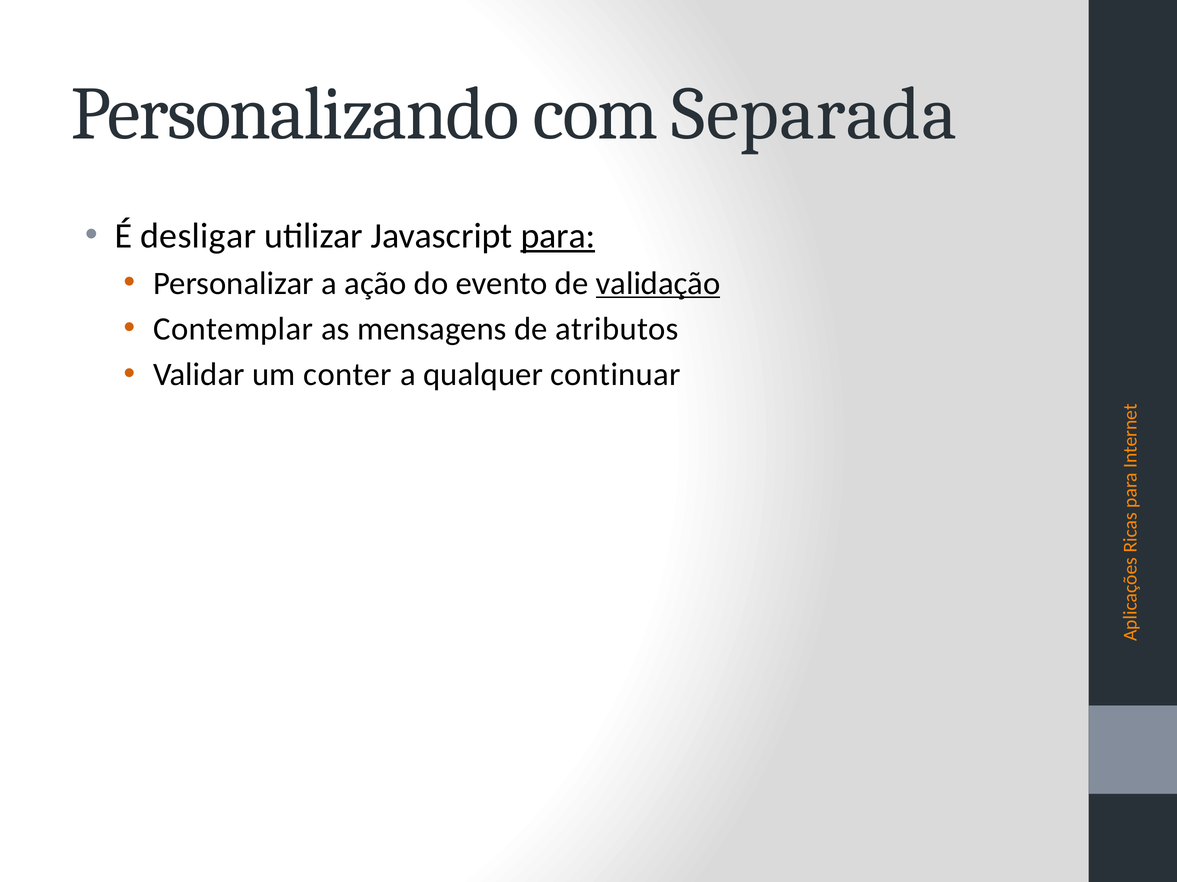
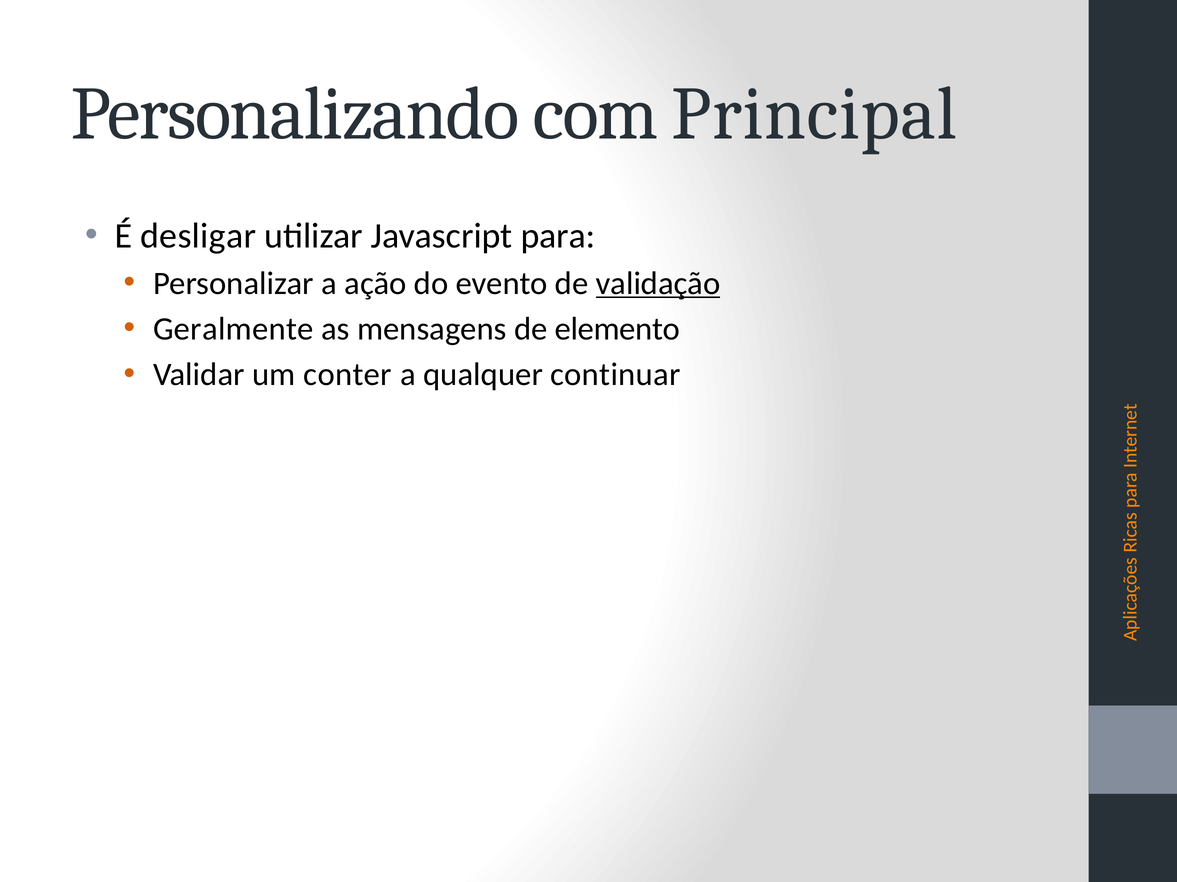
Separada: Separada -> Principal (814, 114)
para underline: present -> none (558, 236)
Contemplar: Contemplar -> Geralmente (233, 329)
atributos: atributos -> elemento (617, 329)
